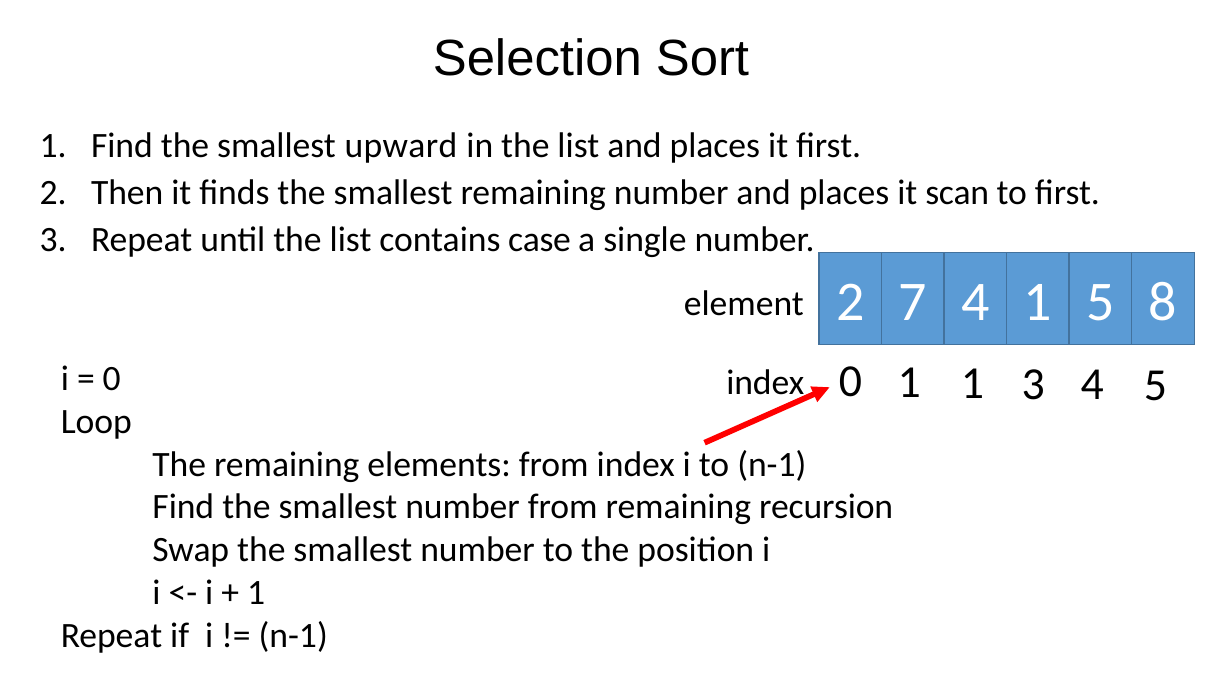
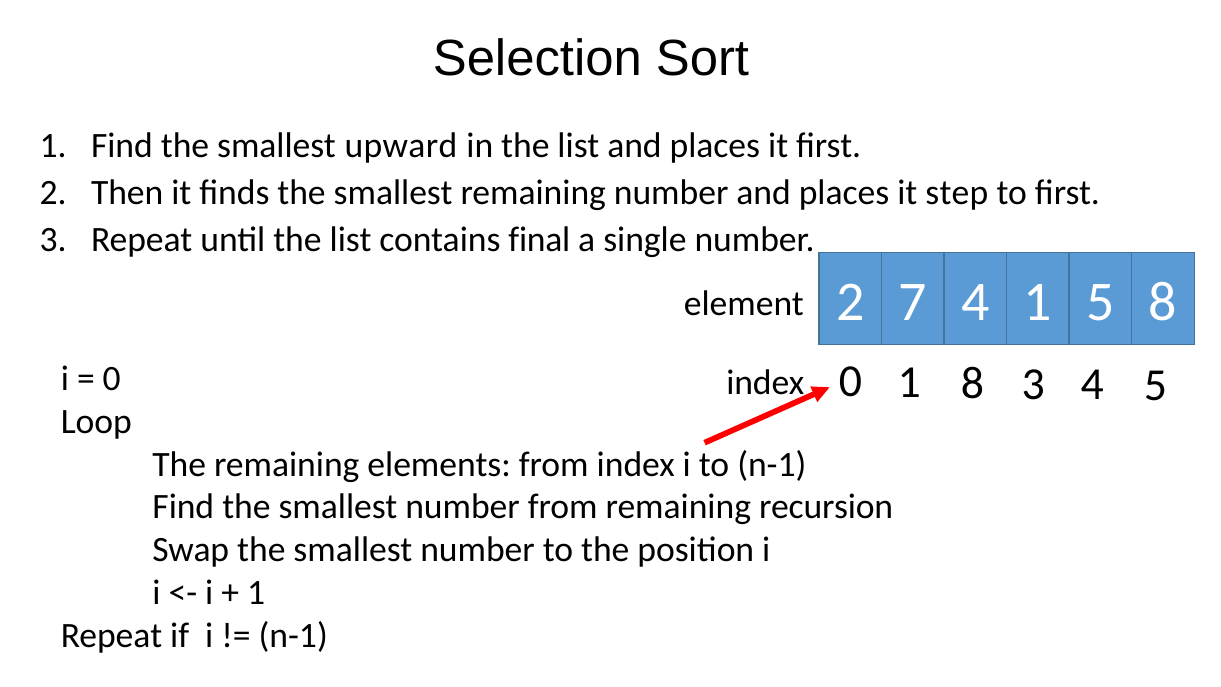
scan: scan -> step (957, 193)
case: case -> final (539, 239)
1 1: 1 -> 8 (972, 383)
